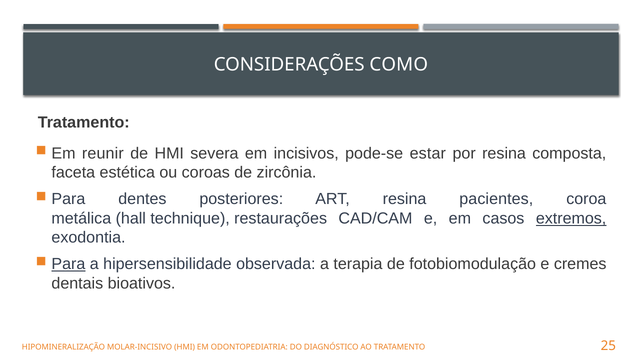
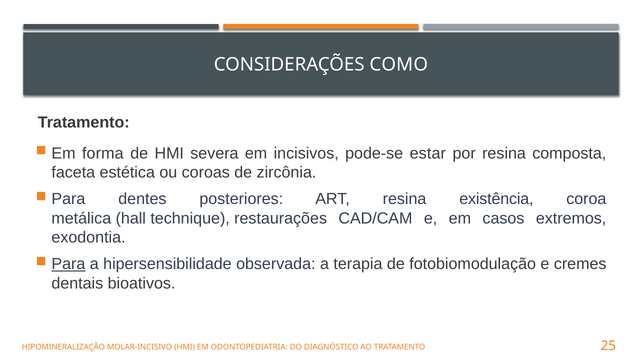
reunir: reunir -> forma (103, 153)
pacientes: pacientes -> existência (496, 199)
extremos underline: present -> none (571, 218)
